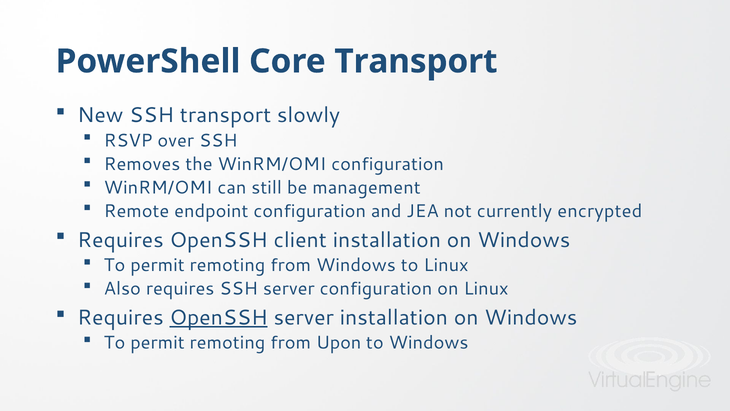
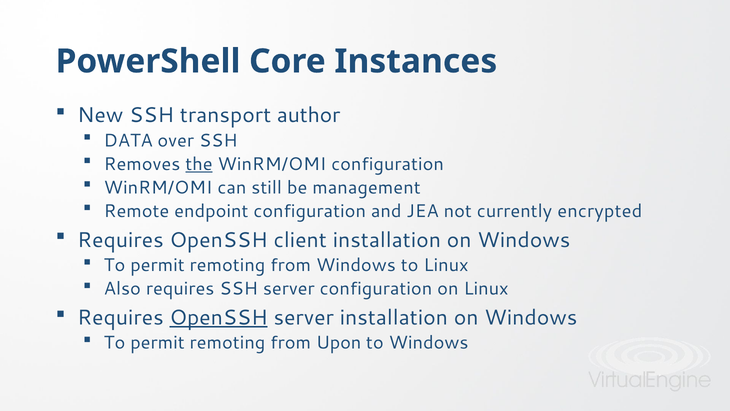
Core Transport: Transport -> Instances (416, 61)
slowly: slowly -> author (309, 115)
RSVP: RSVP -> DATA (128, 140)
the underline: none -> present (199, 164)
